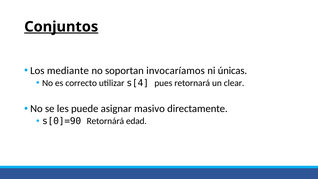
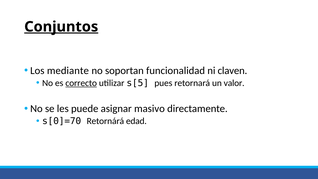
invocaríamos: invocaríamos -> funcionalidad (176, 71)
únicas: únicas -> claven (232, 71)
correcto underline: none -> present (81, 83)
s[4: s[4 -> s[5 (138, 83)
clear: clear -> valor (234, 83)
s[0]=90: s[0]=90 -> s[0]=70 (62, 121)
